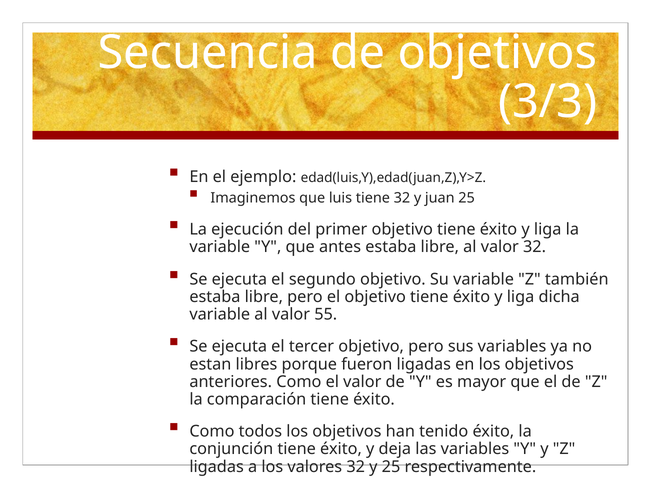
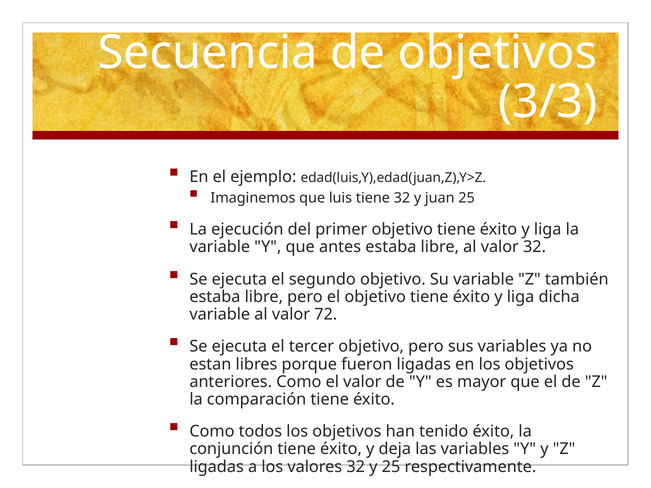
55: 55 -> 72 (326, 315)
